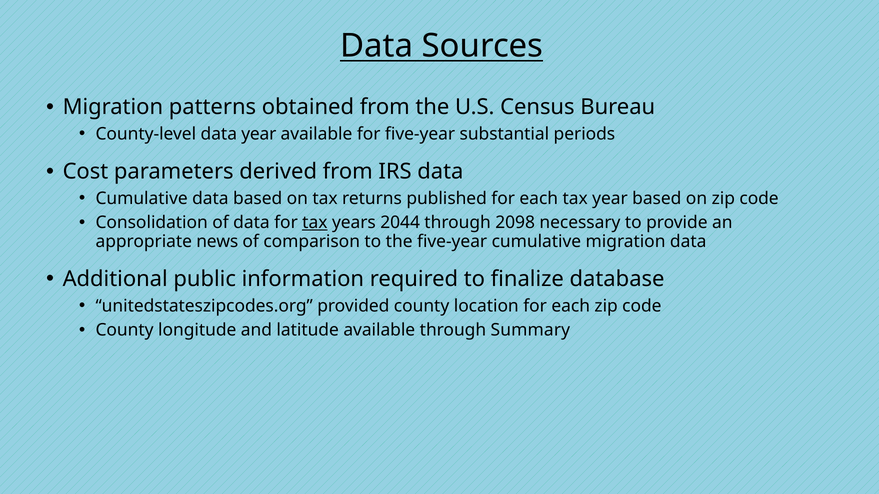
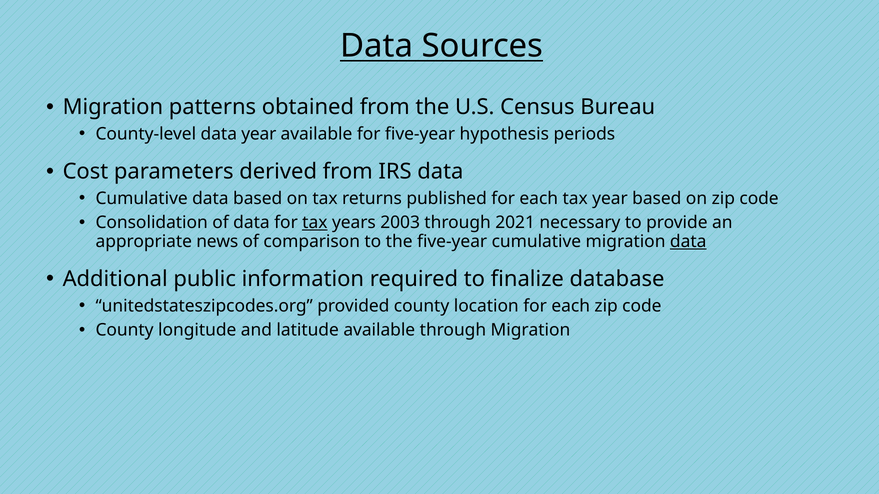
substantial: substantial -> hypothesis (504, 134)
2044: 2044 -> 2003 (400, 223)
2098: 2098 -> 2021 (515, 223)
data underline: none -> present (688, 242)
through Summary: Summary -> Migration (530, 330)
